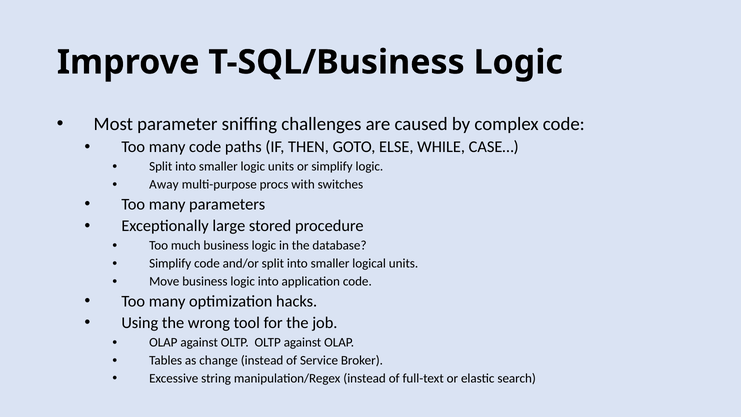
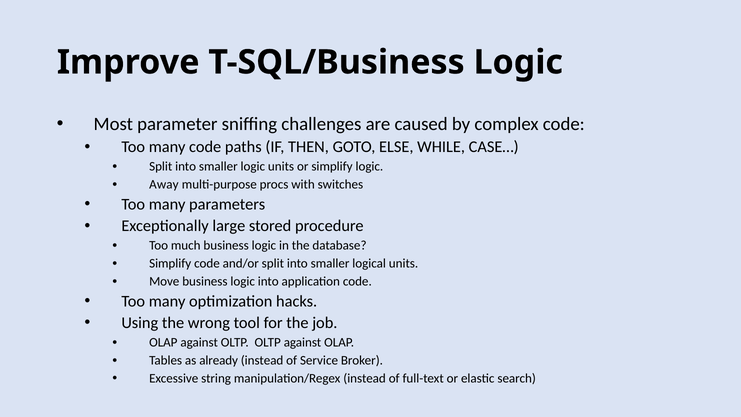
change: change -> already (219, 360)
